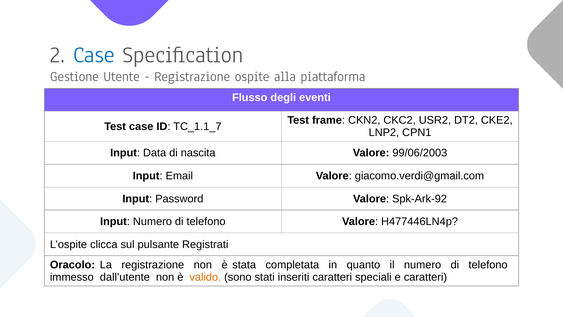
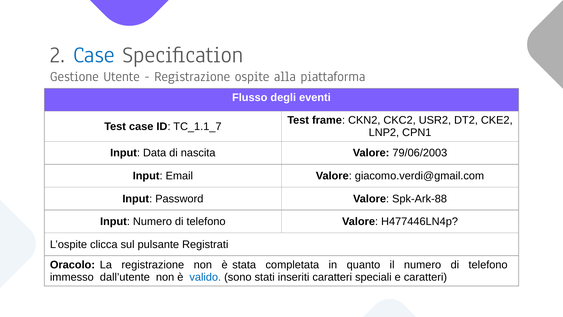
99/06/2003: 99/06/2003 -> 79/06/2003 (420, 153)
Spk-Ark-92: Spk-Ark-92 -> Spk-Ark-88 (420, 199)
valido colour: orange -> blue (205, 277)
